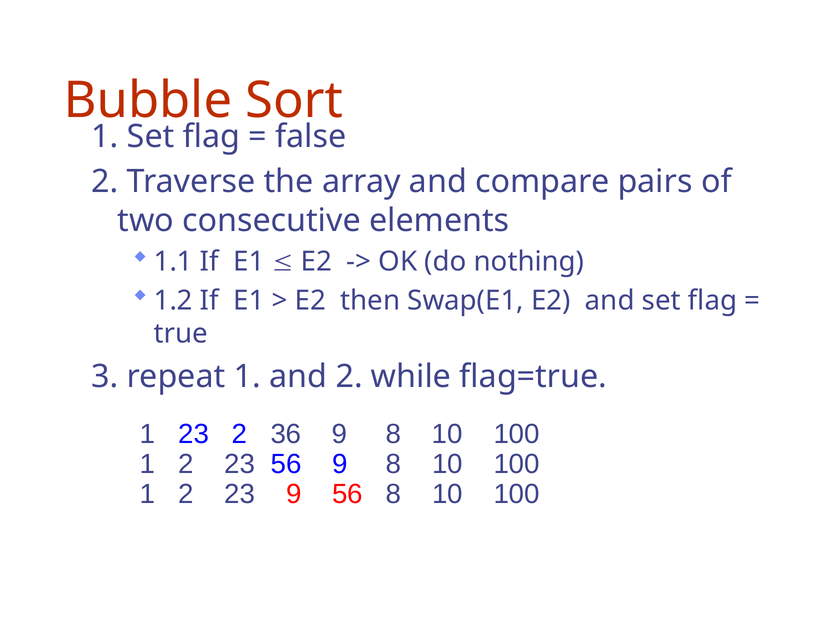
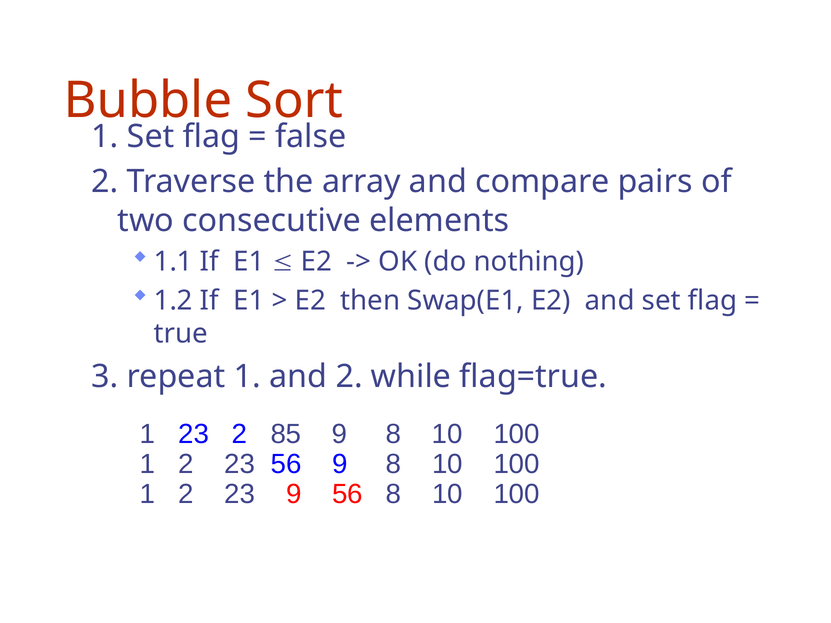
36: 36 -> 85 (286, 434)
